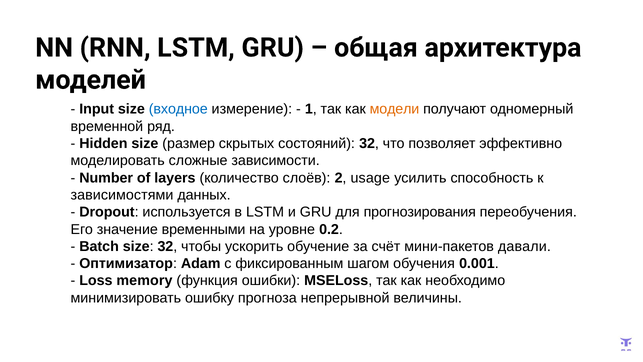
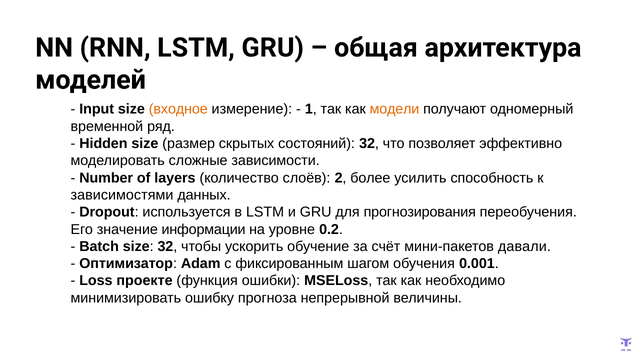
входное colour: blue -> orange (178, 109)
usage: usage -> более (370, 178)
временными: временными -> информации (204, 229)
memory: memory -> проекте (145, 281)
